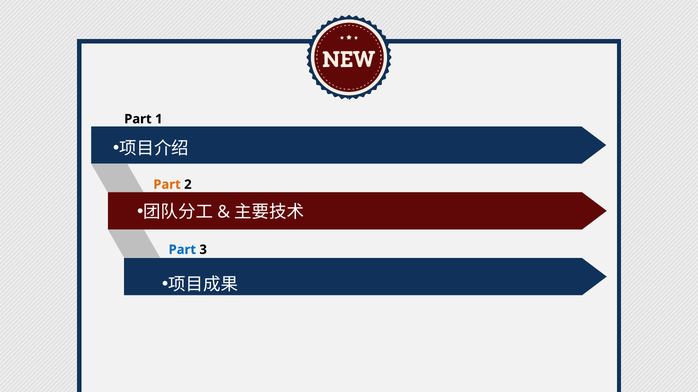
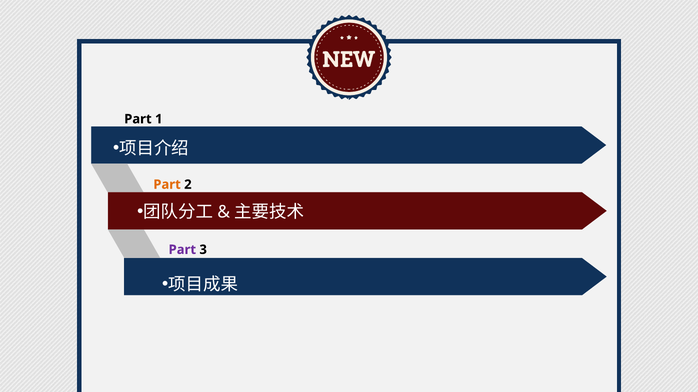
Part colour: blue -> purple (182, 250)
